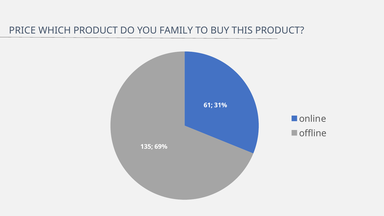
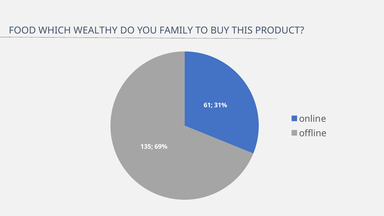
PRICE: PRICE -> FOOD (22, 31)
WHICH PRODUCT: PRODUCT -> WEALTHY (96, 31)
